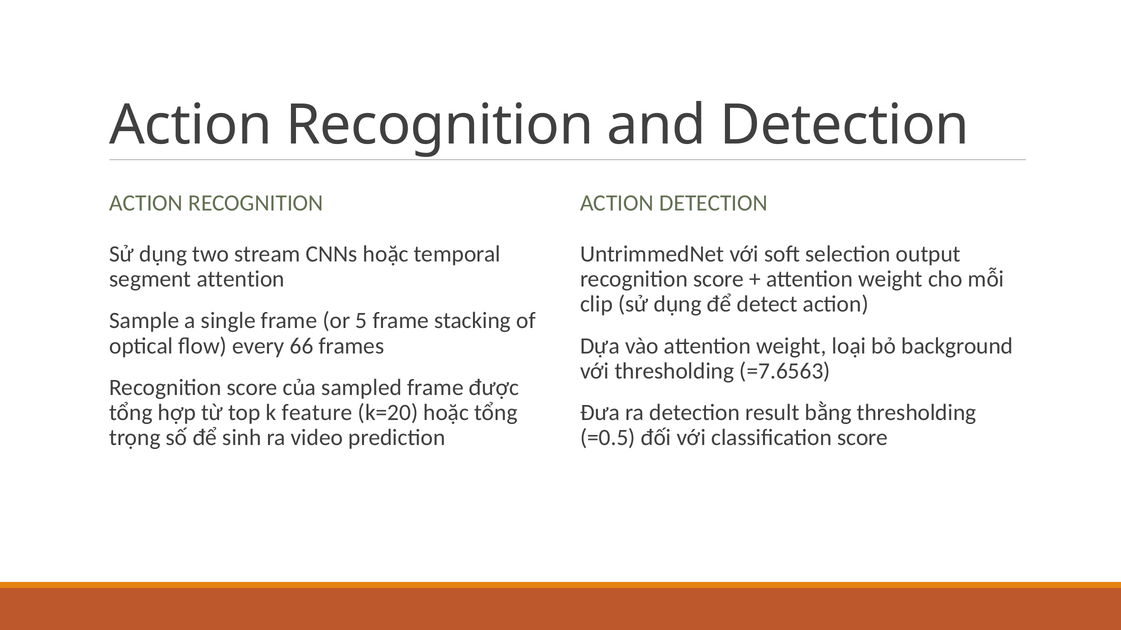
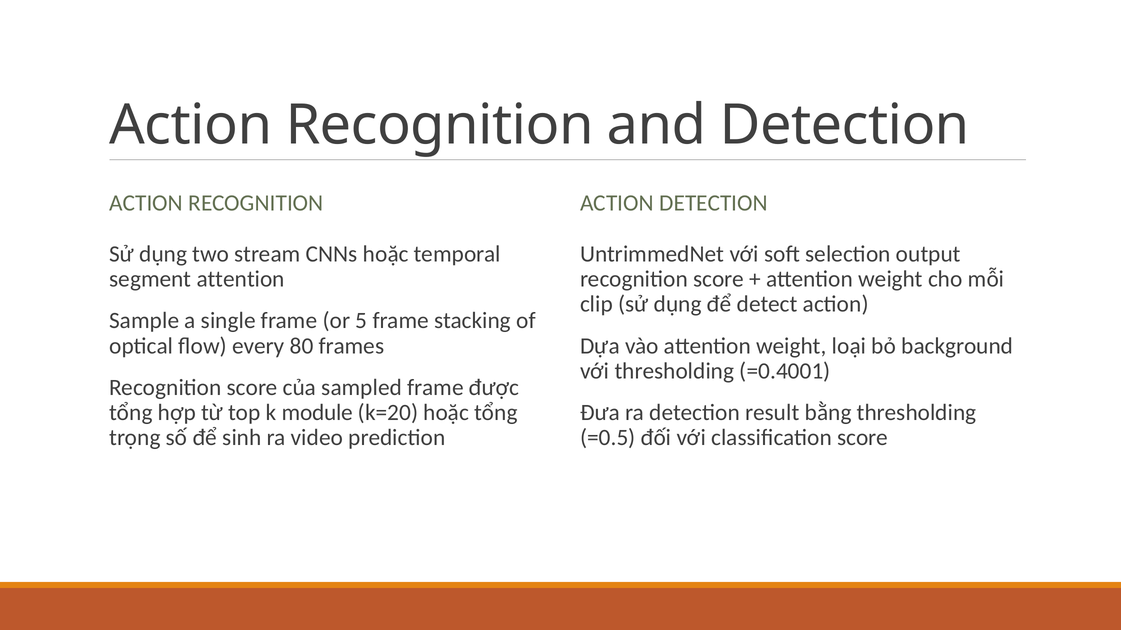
66: 66 -> 80 (302, 346)
=7.6563: =7.6563 -> =0.4001 (785, 371)
feature: feature -> module (317, 413)
